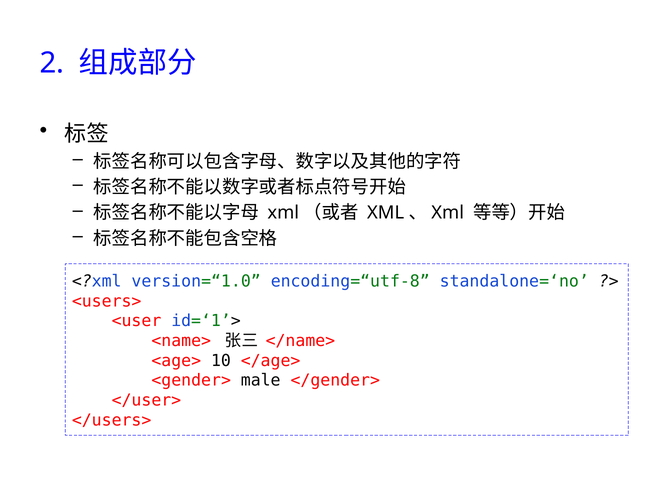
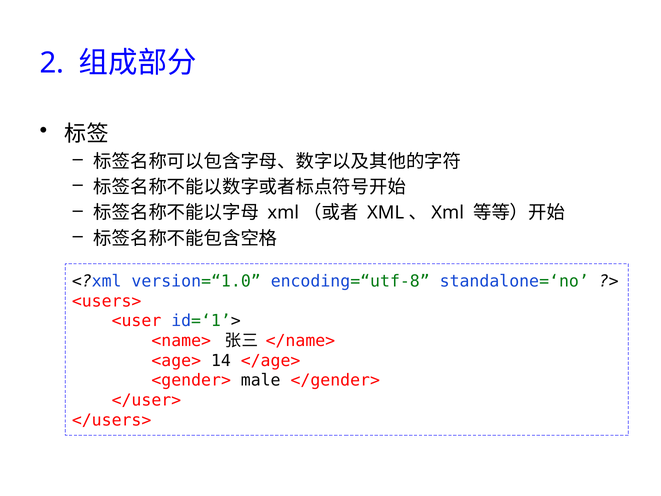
10: 10 -> 14 (221, 360)
